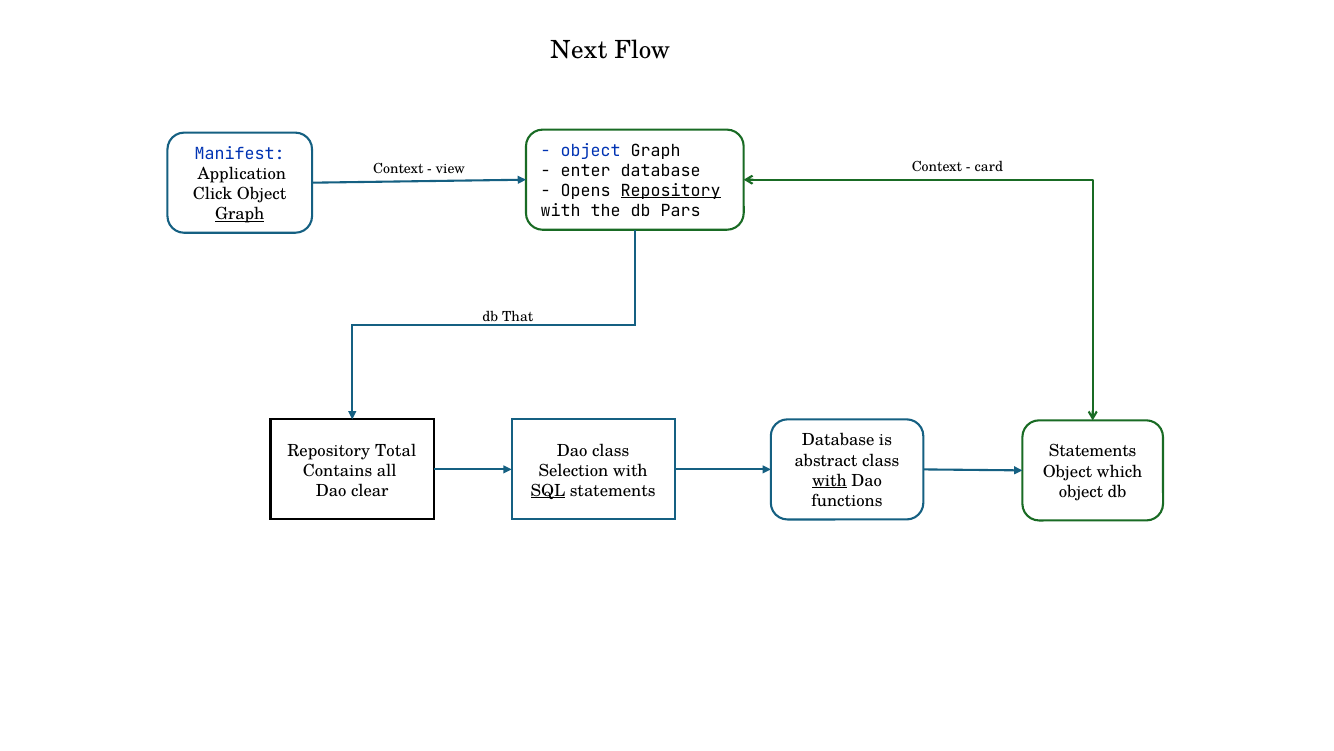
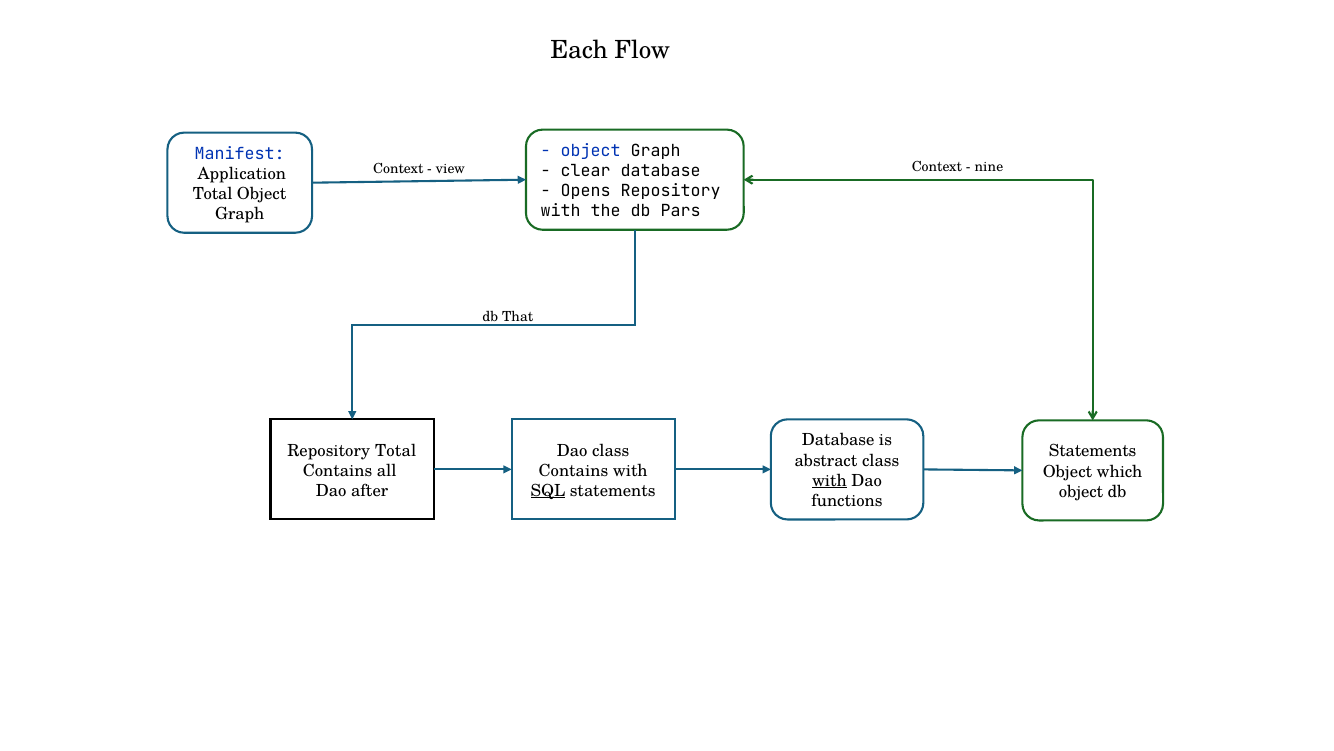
Next: Next -> Each (579, 50)
card: card -> nine (989, 167)
enter: enter -> clear (586, 171)
Repository underline: present -> none (671, 191)
Click: Click -> Total (213, 194)
Graph underline: present -> none (240, 214)
Selection: Selection -> Contains (573, 470)
clear: clear -> after (370, 490)
